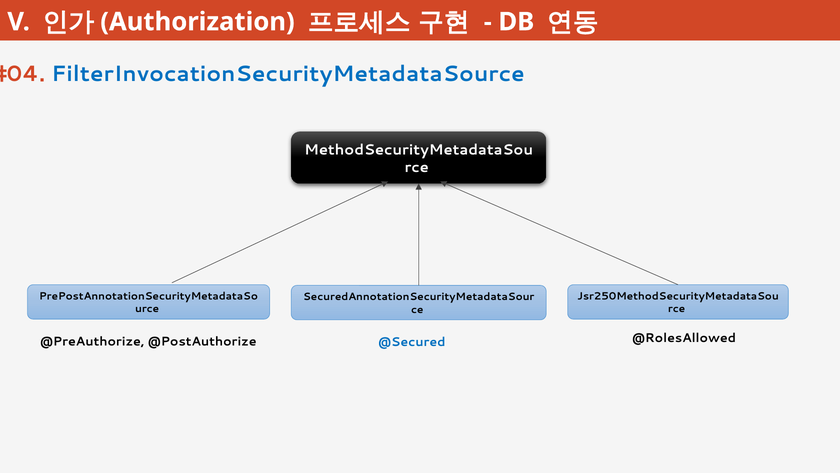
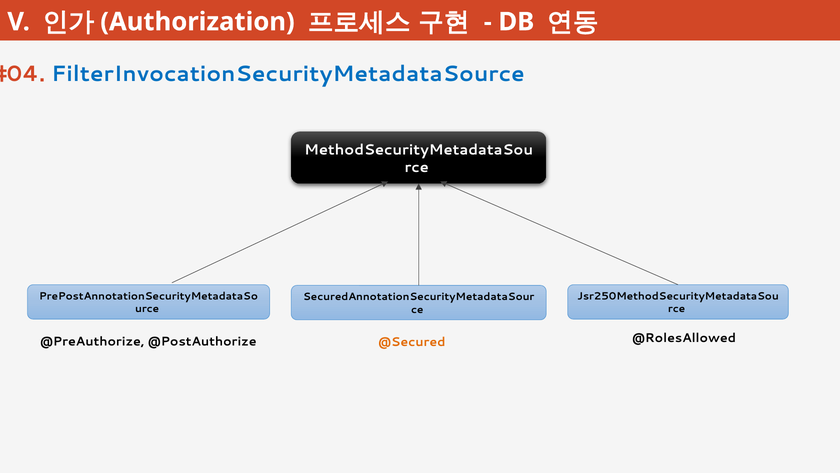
@Secured colour: blue -> orange (412, 342)
